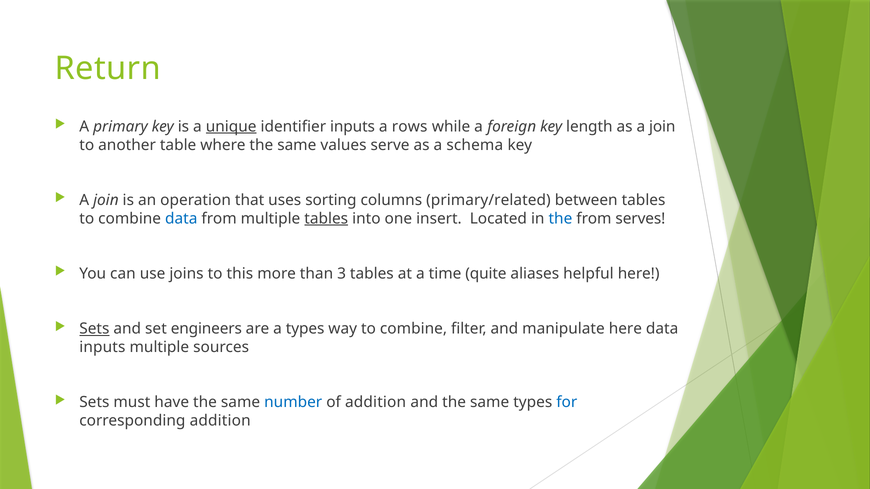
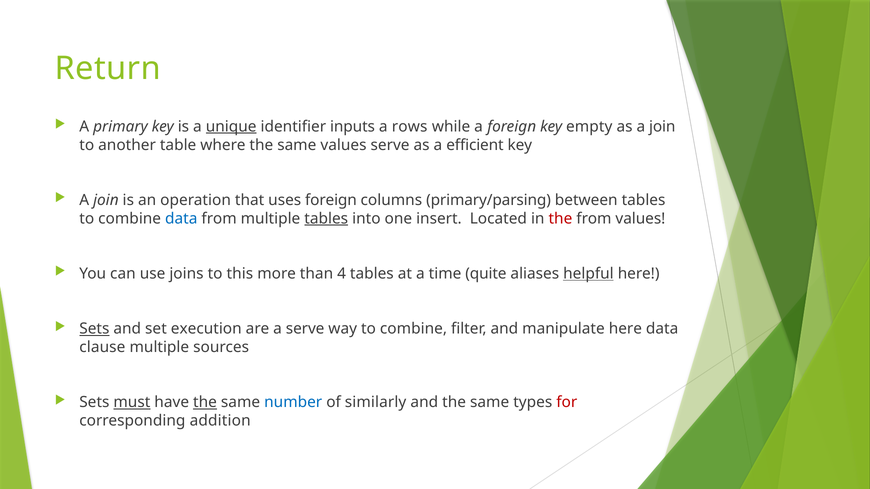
length: length -> empty (589, 127)
schema: schema -> efficient (475, 145)
uses sorting: sorting -> foreign (331, 200)
primary/related: primary/related -> primary/parsing (489, 200)
the colour: blue -> red (560, 219)
from serves: serves -> values (640, 219)
3: 3 -> 4 (342, 274)
helpful underline: none -> present (588, 274)
engineers: engineers -> execution (206, 329)
a types: types -> serve (305, 329)
inputs: inputs -> clause (102, 347)
must underline: none -> present (132, 403)
the underline: none -> present (205, 403)
of addition: addition -> similarly (376, 403)
for colour: blue -> red (567, 403)
